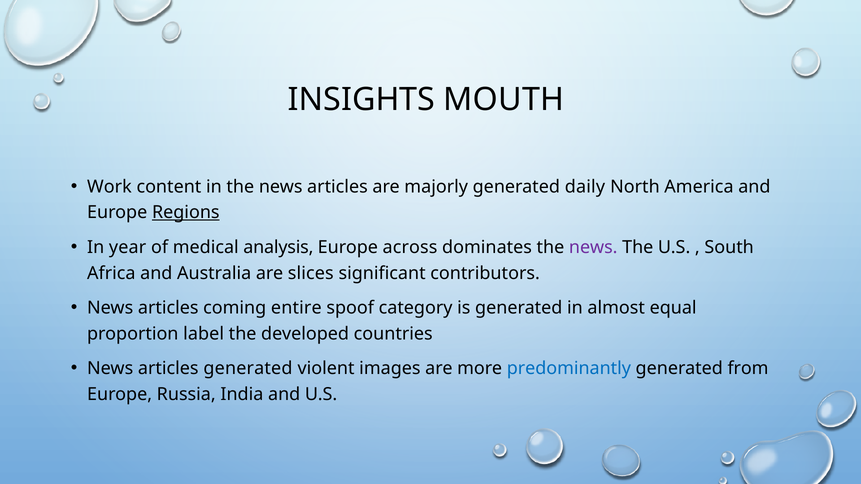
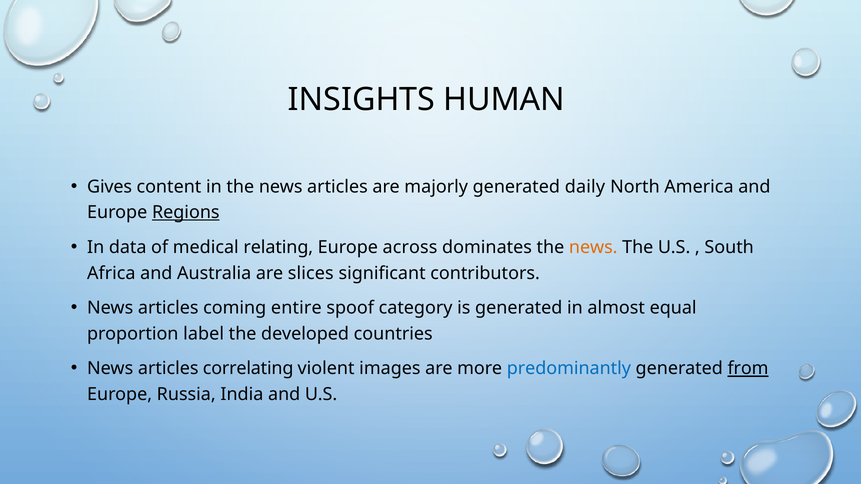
MOUTH: MOUTH -> HUMAN (504, 100)
Work: Work -> Gives (110, 187)
year: year -> data (128, 247)
analysis: analysis -> relating (278, 247)
news colour: purple -> orange (593, 247)
articles generated: generated -> correlating (248, 369)
from underline: none -> present (748, 369)
